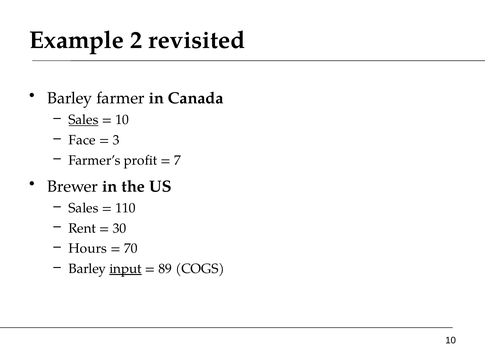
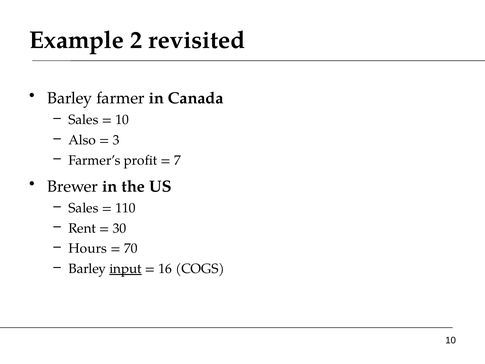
Sales underline: present -> none (83, 120)
Face: Face -> Also (82, 140)
89: 89 -> 16 (165, 269)
